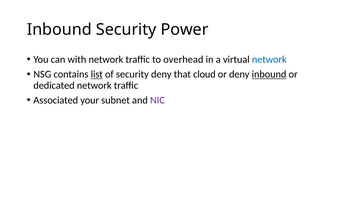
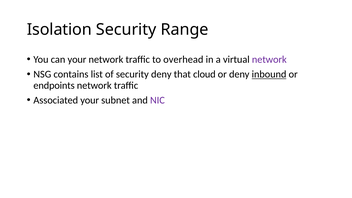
Inbound: Inbound -> Isolation (59, 30)
Power: Power -> Range (185, 30)
can with: with -> your (77, 60)
network colour: blue -> purple (269, 60)
list underline: present -> none (97, 74)
dedicated: dedicated -> endpoints (54, 85)
